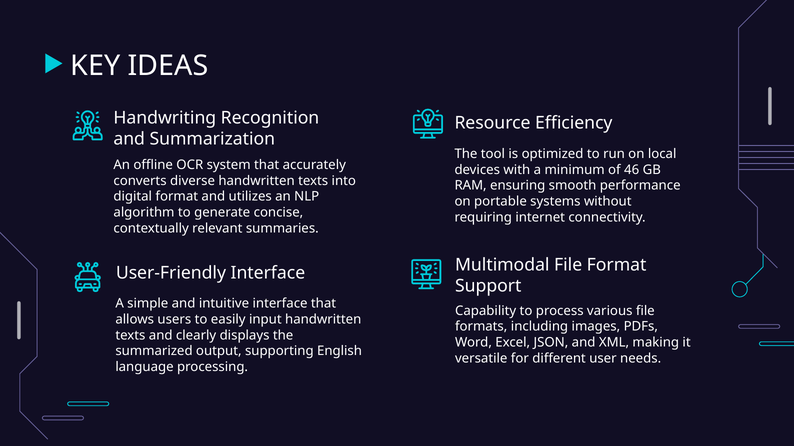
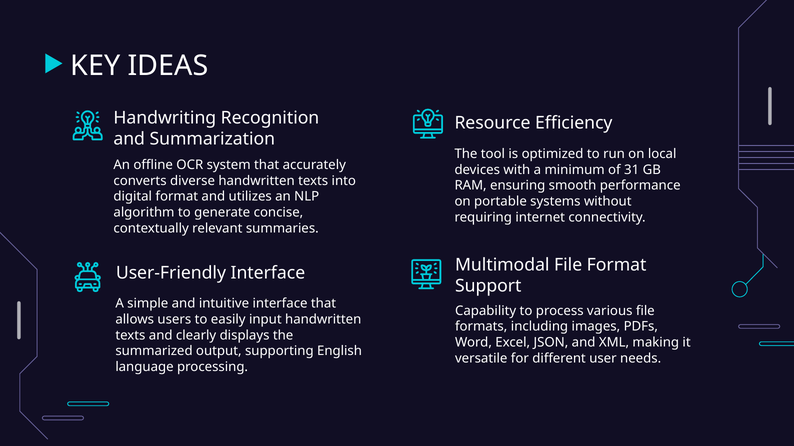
46: 46 -> 31 (632, 170)
